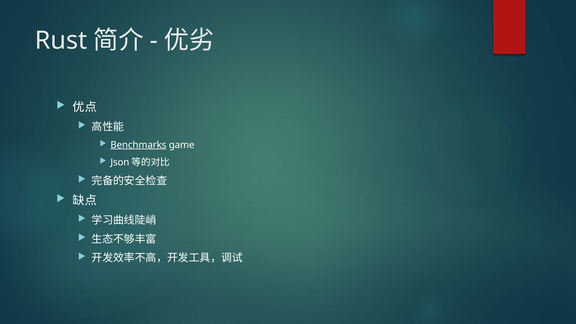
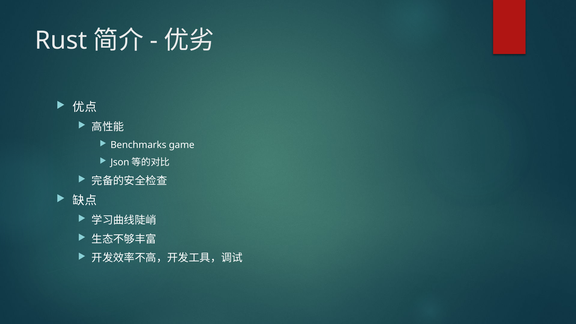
Benchmarks underline: present -> none (138, 145)
